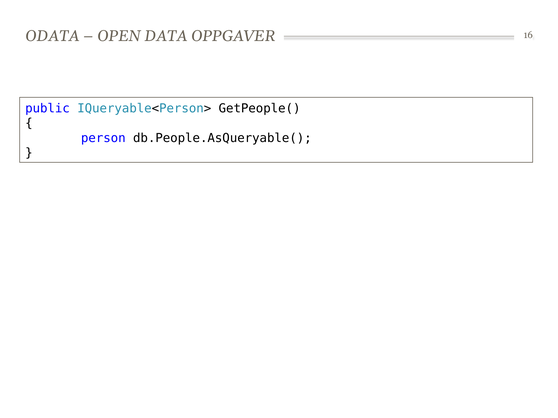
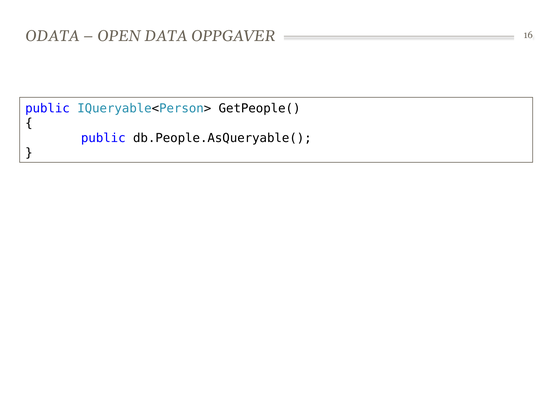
person: person -> public (103, 138)
